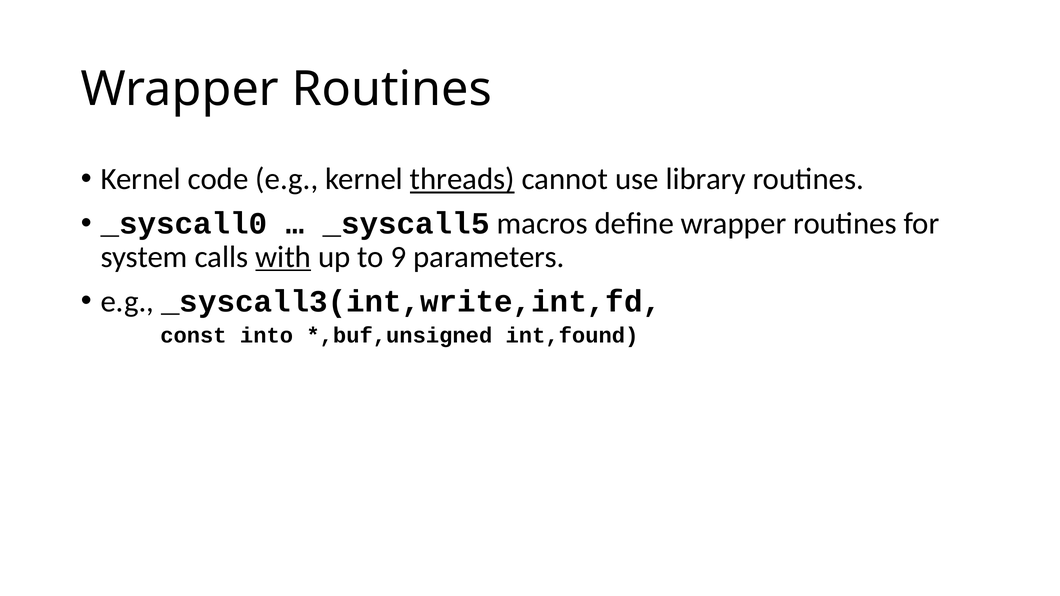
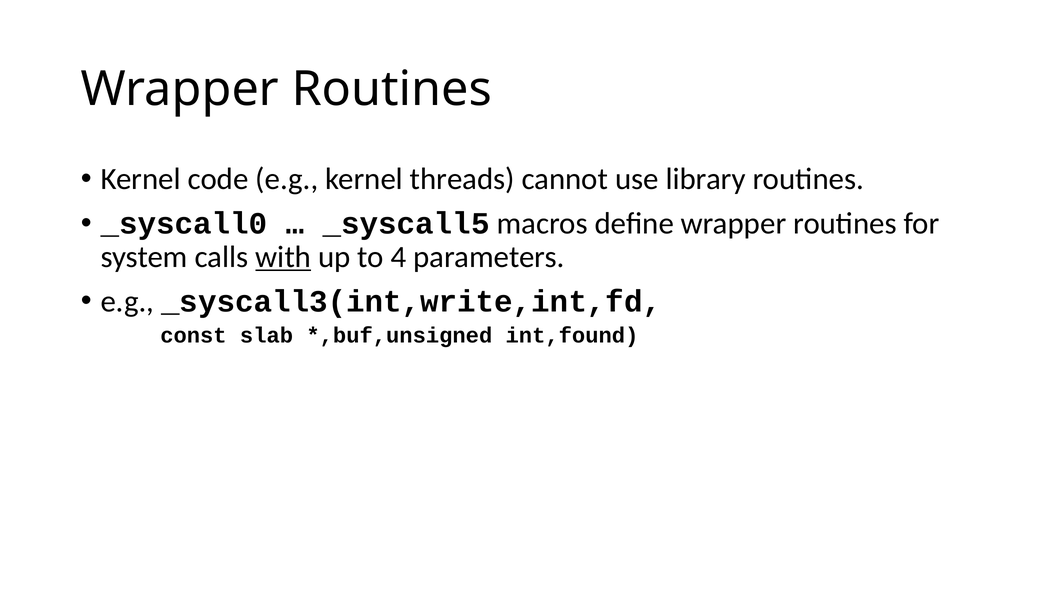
threads underline: present -> none (462, 179)
9: 9 -> 4 (398, 257)
into: into -> slab (267, 336)
